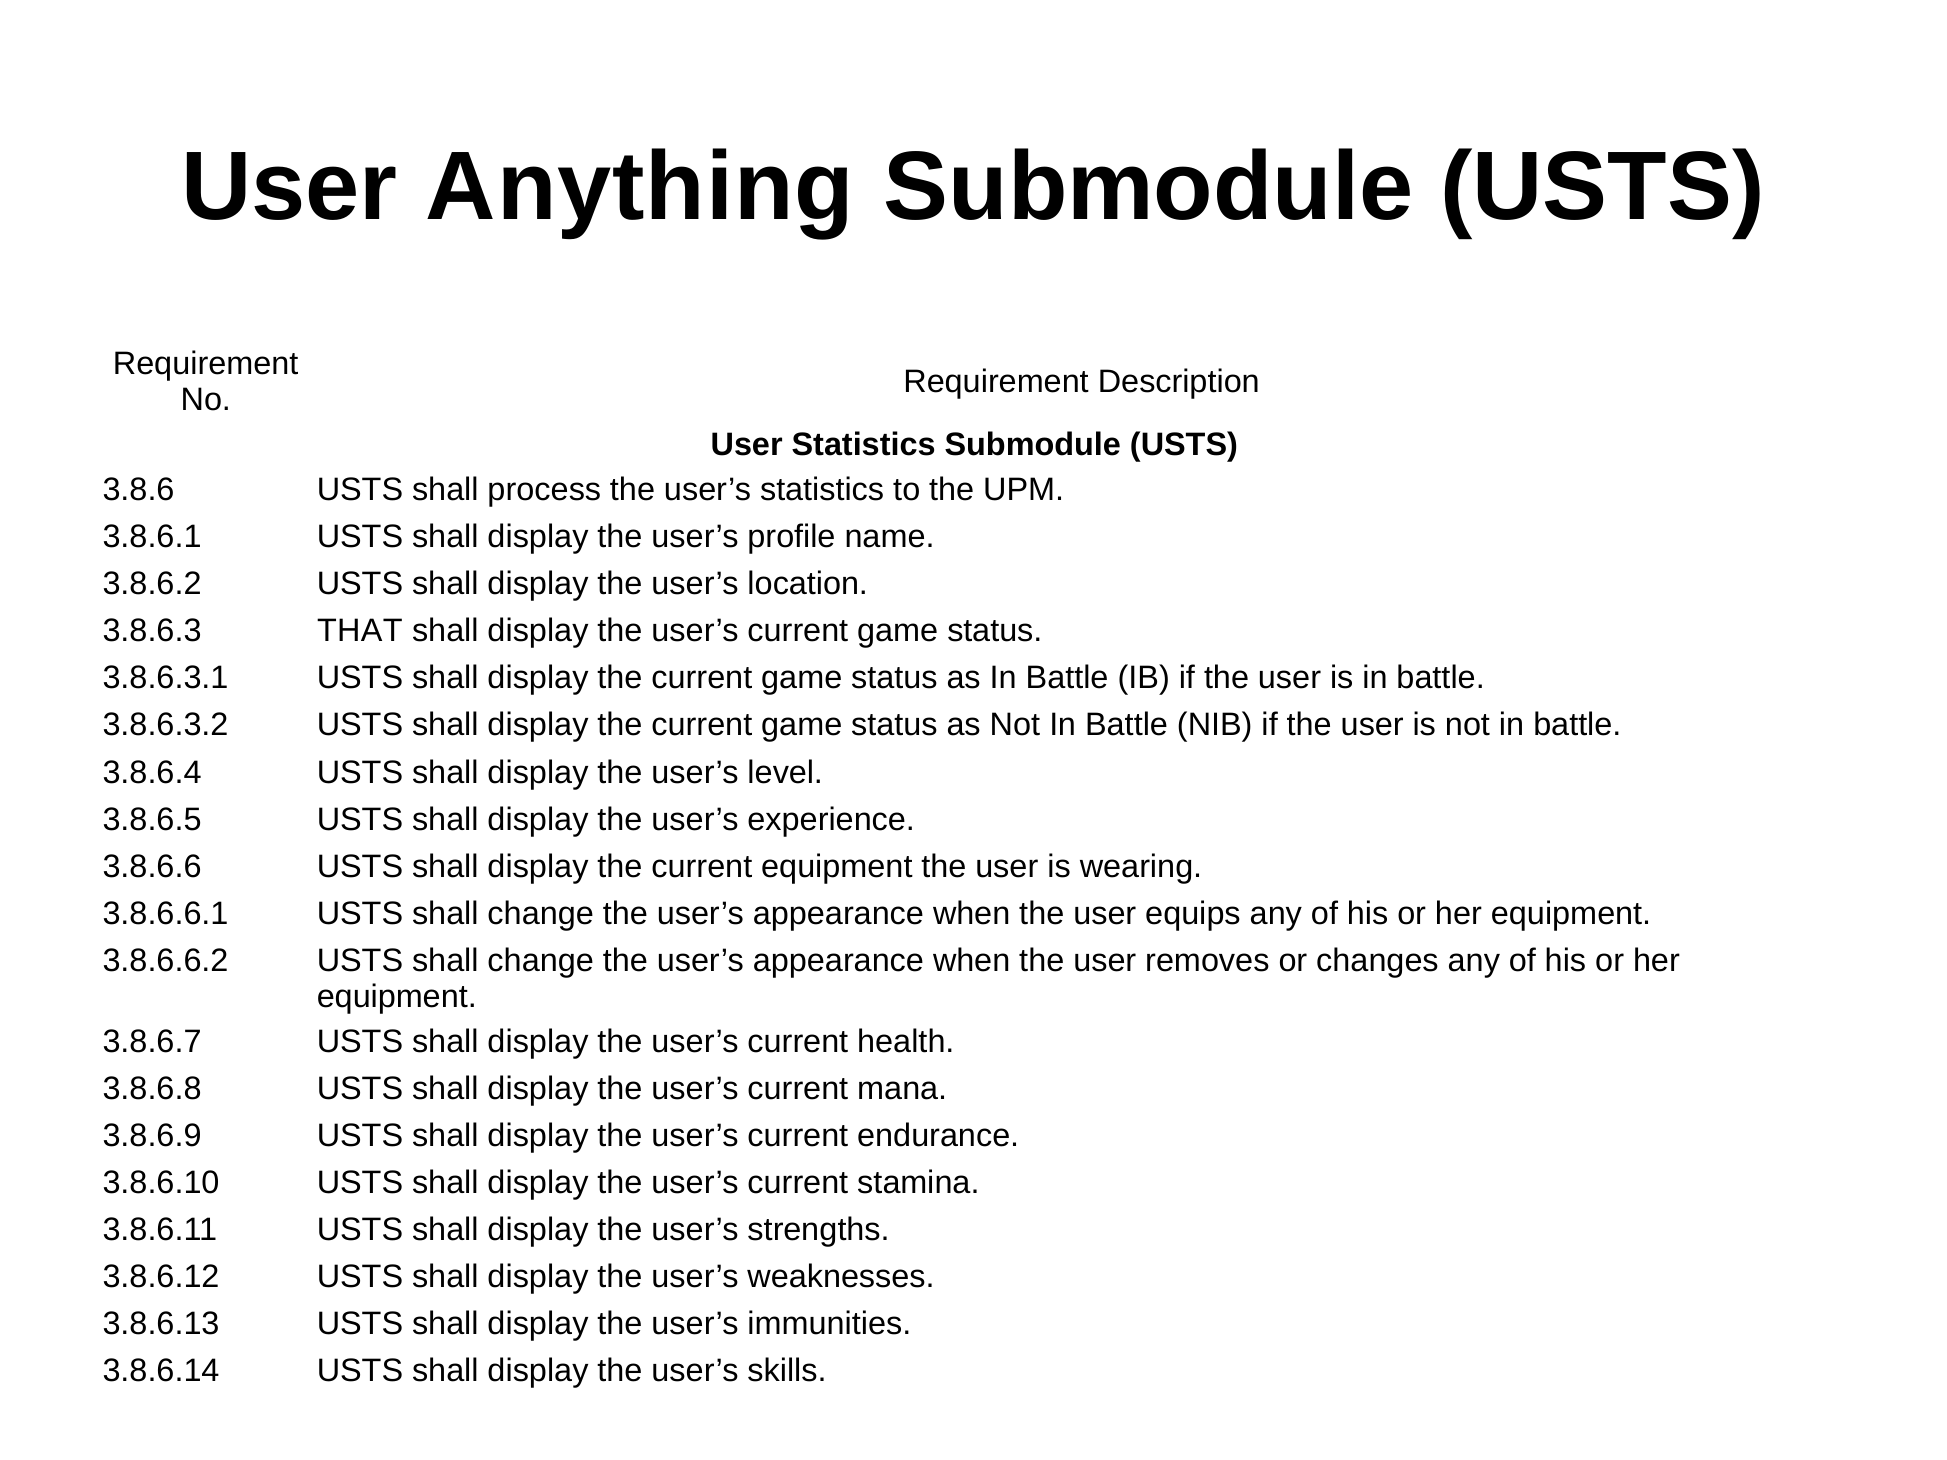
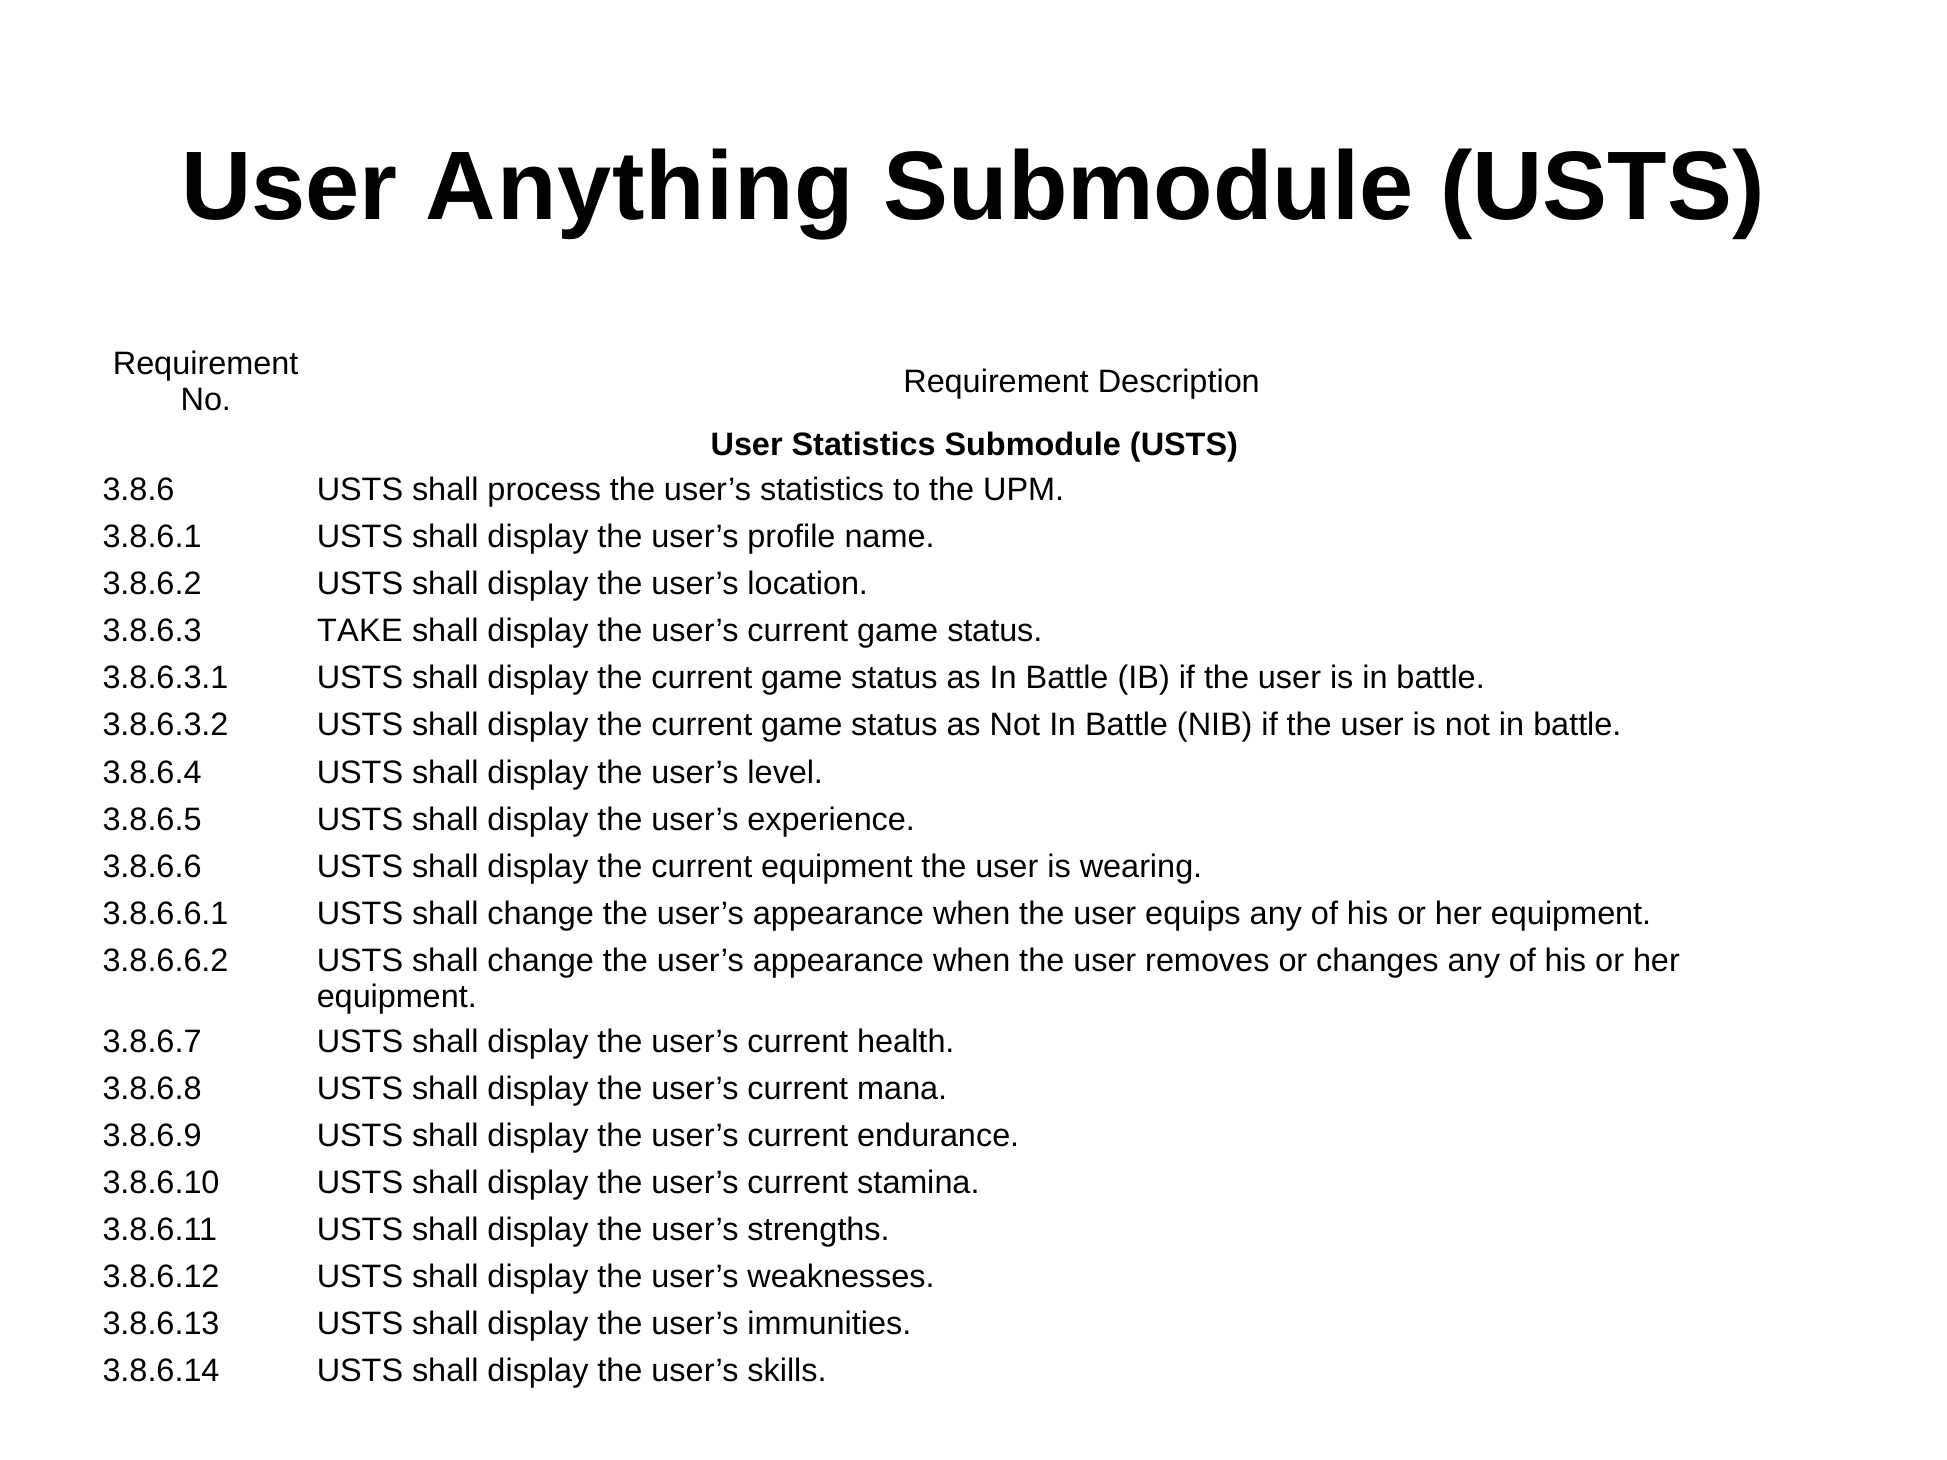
THAT: THAT -> TAKE (360, 631)
